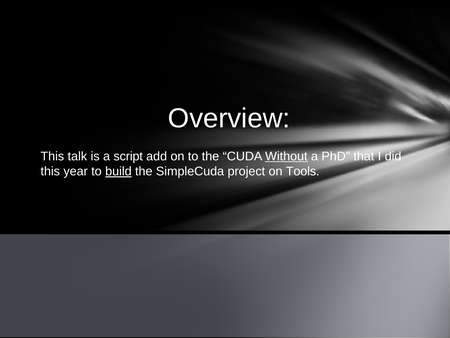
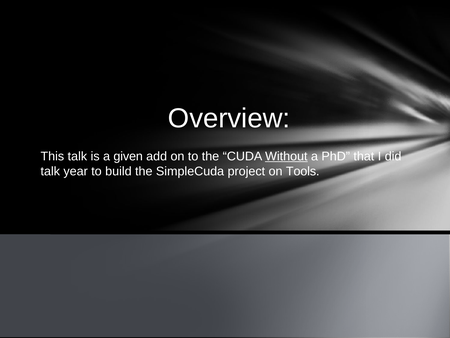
script: script -> given (128, 156)
this: this -> talk (50, 171)
build underline: present -> none (118, 171)
